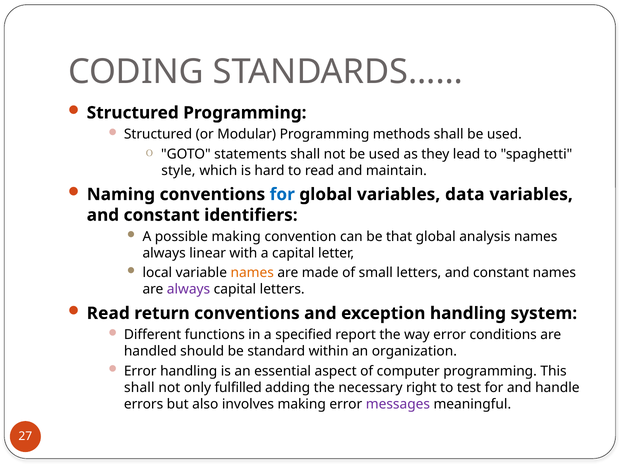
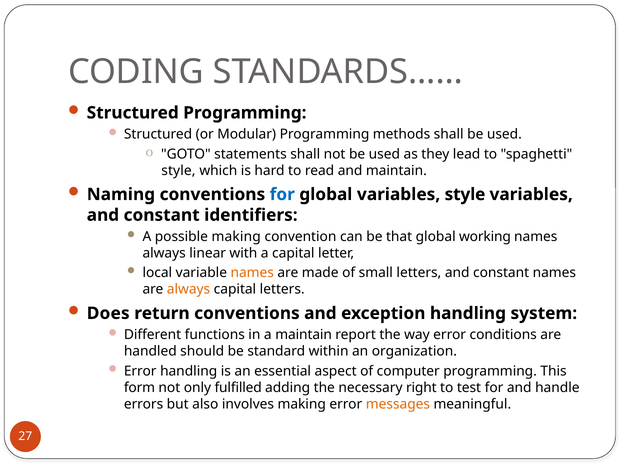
variables data: data -> style (465, 194)
analysis: analysis -> working (485, 237)
always colour: purple -> orange (189, 289)
Read: Read -> Does (108, 313)
a specified: specified -> maintain (304, 335)
shall: shall -> form (140, 388)
messages colour: purple -> orange (398, 404)
